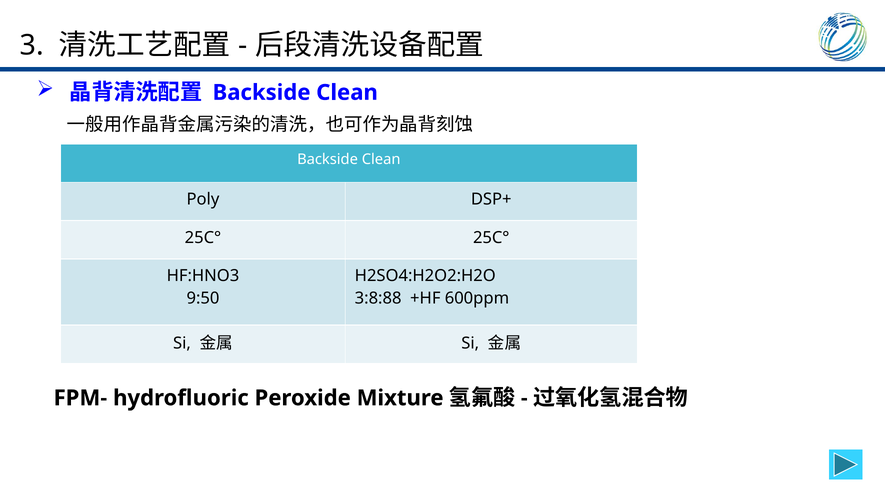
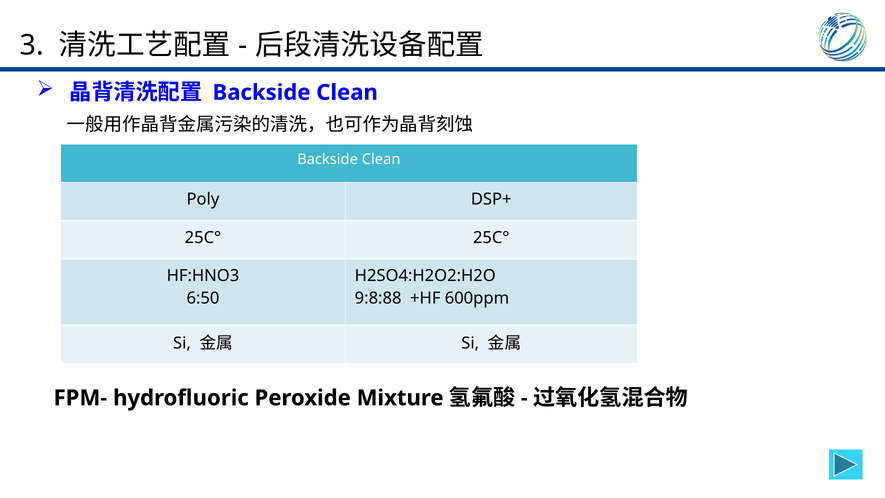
9:50: 9:50 -> 6:50 (203, 298)
3:8:88: 3:8:88 -> 9:8:88 (378, 298)
